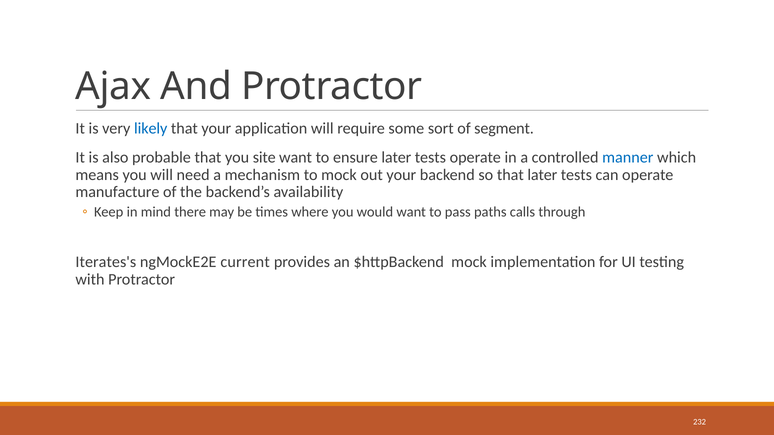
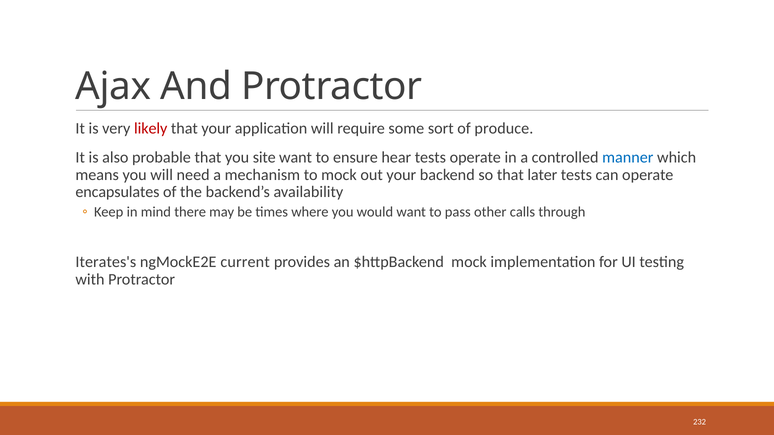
likely colour: blue -> red (151, 129)
segment: segment -> produce (504, 129)
ensure later: later -> hear (396, 157)
manufacture: manufacture -> encapsulates (117, 192)
paths: paths -> other (490, 212)
